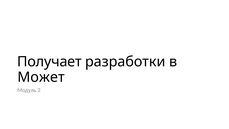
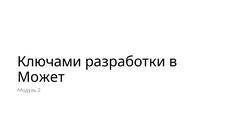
Получает: Получает -> Ключами (49, 62)
